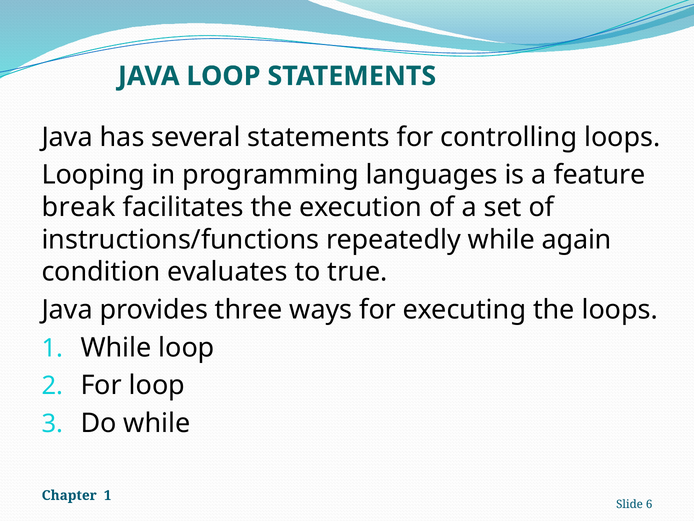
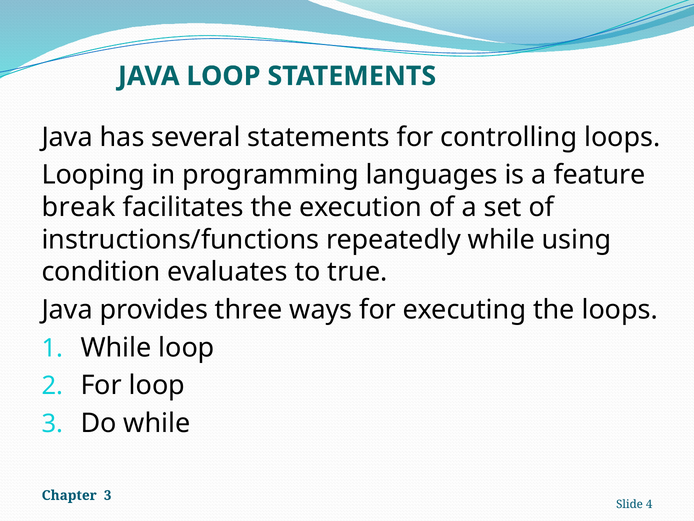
again: again -> using (577, 239)
Chapter 1: 1 -> 3 (108, 495)
6: 6 -> 4 (649, 504)
